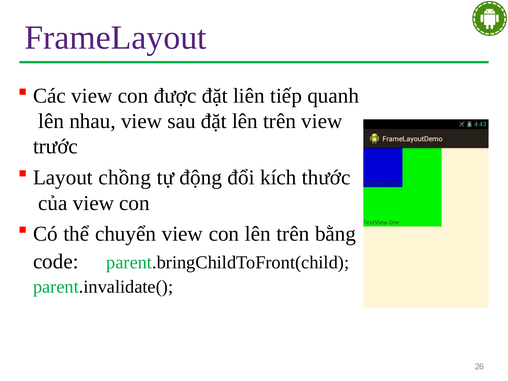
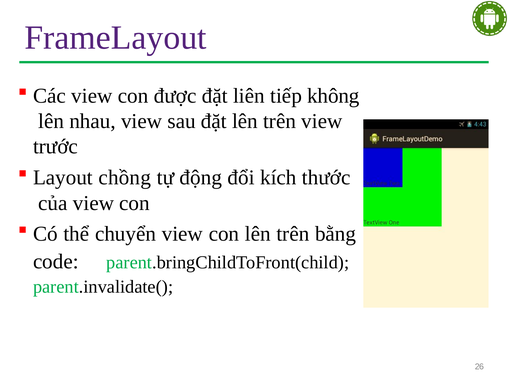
quanh: quanh -> không (333, 96)
